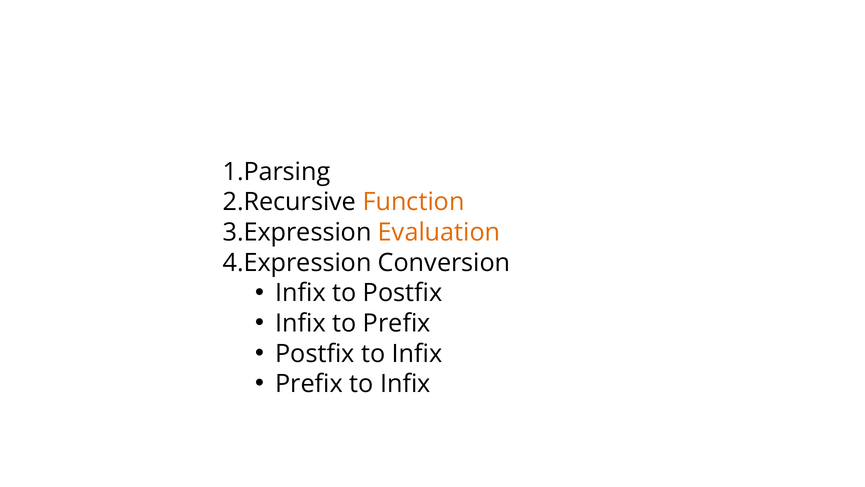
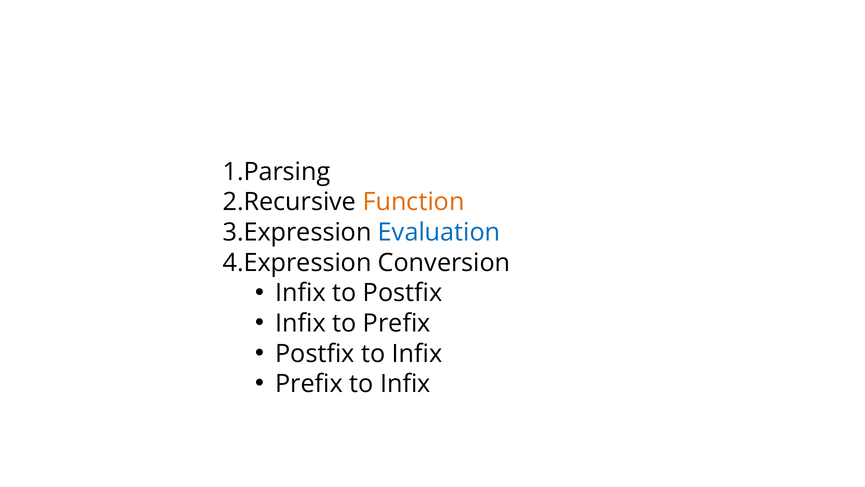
Evaluation colour: orange -> blue (439, 232)
